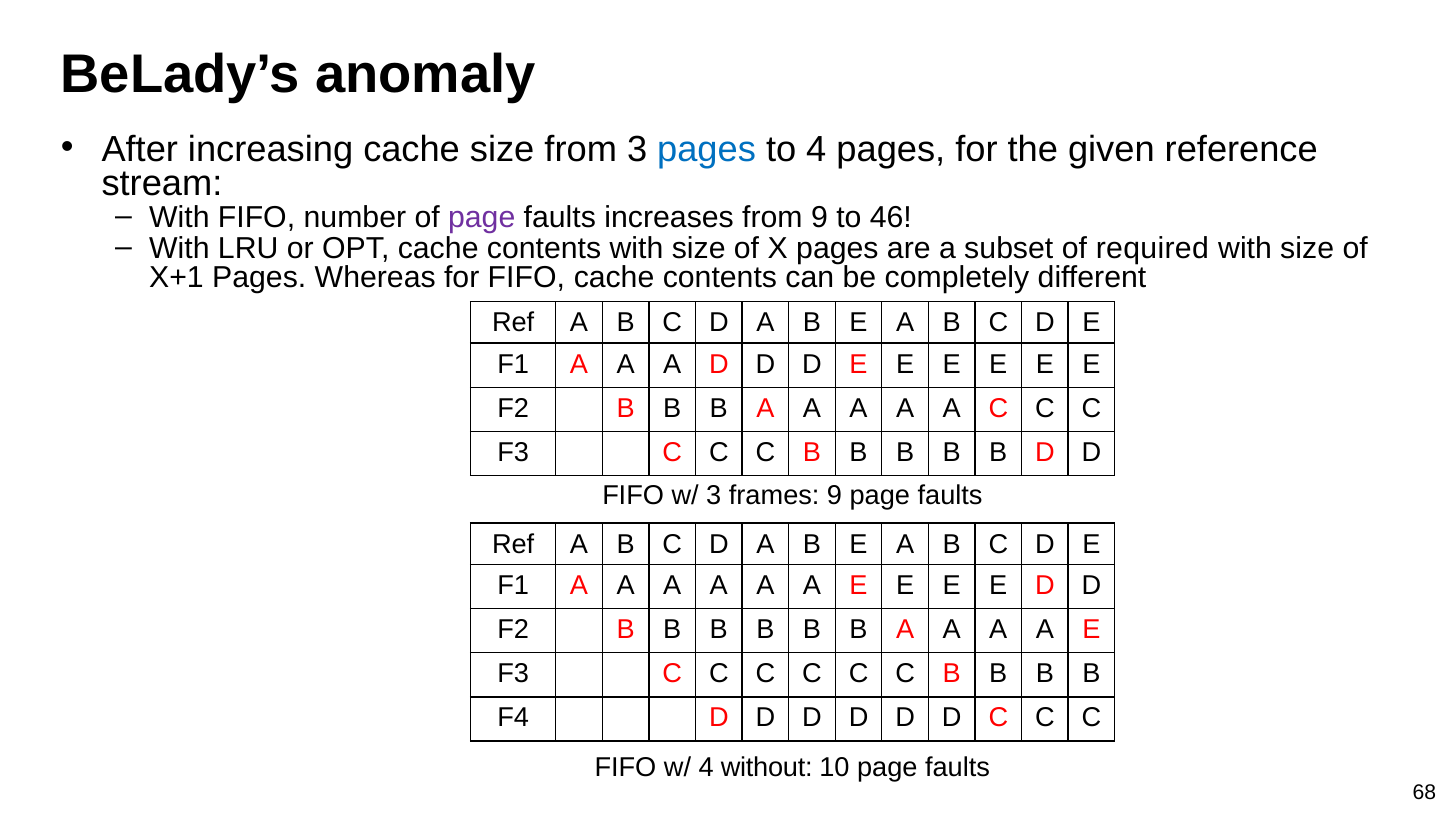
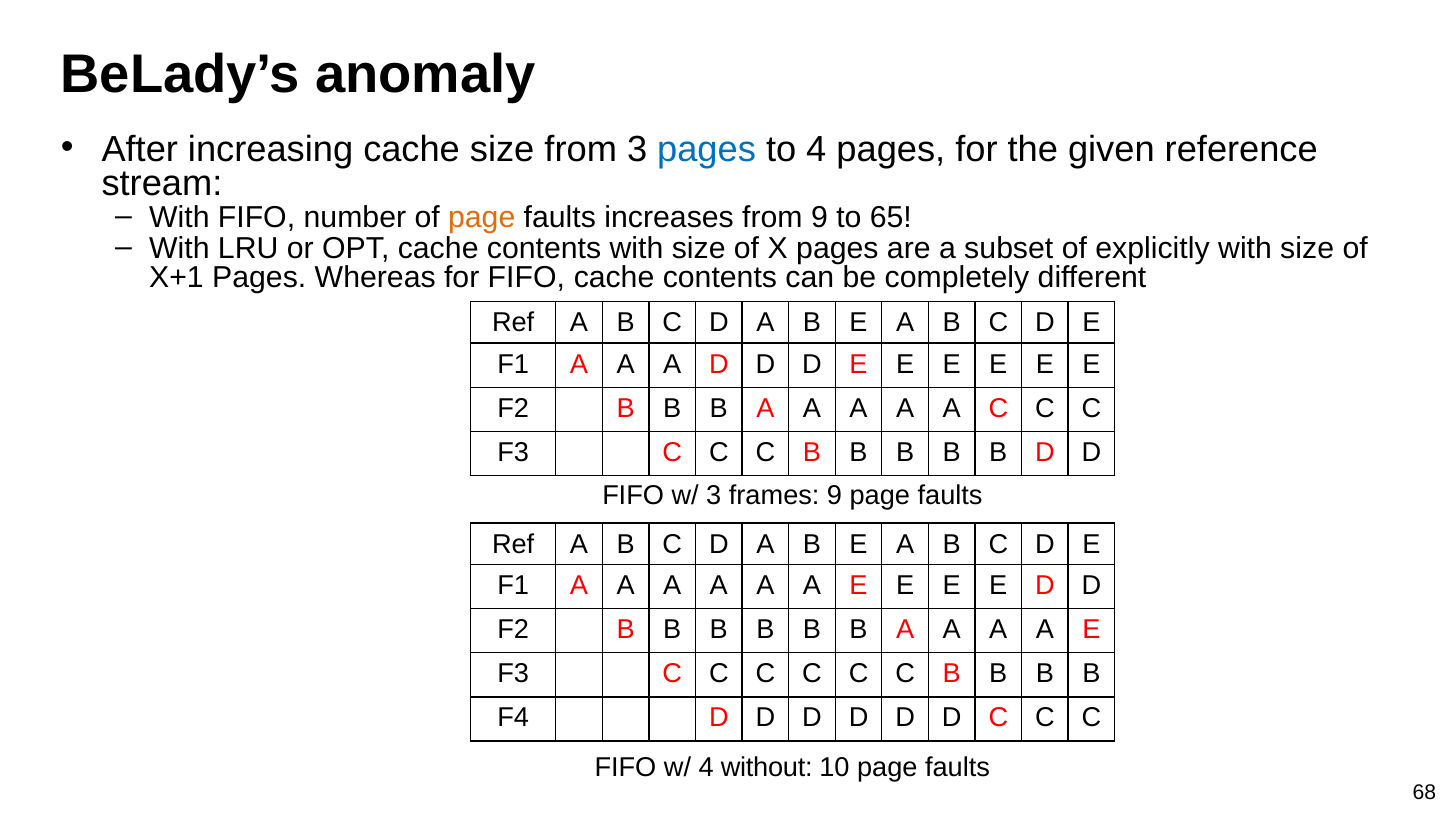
page colour: purple -> orange (482, 217)
46: 46 -> 65 (891, 217)
required: required -> explicitly (1152, 248)
